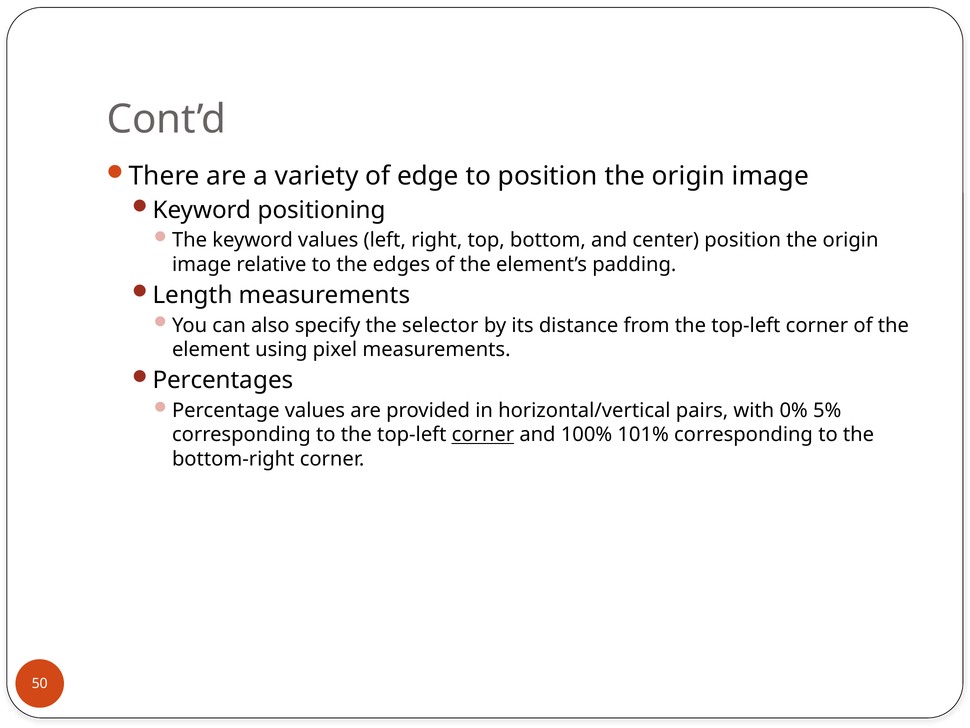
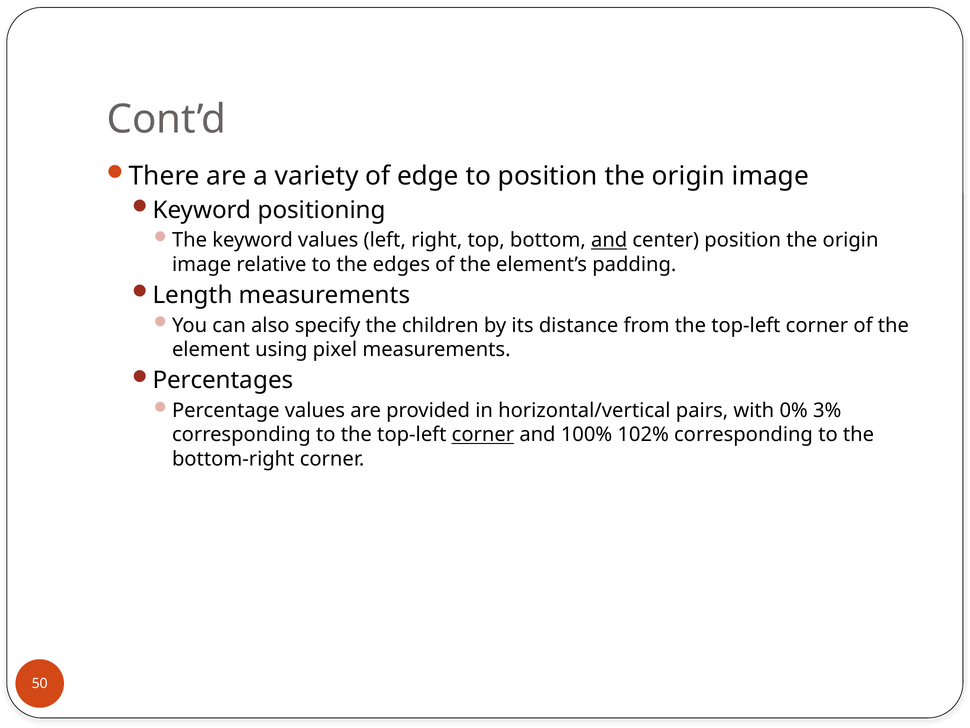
and underline: none -> present (609, 240)
selector: selector -> children (440, 325)
5%: 5% -> 3% (827, 410)
101%: 101% -> 102% (643, 434)
